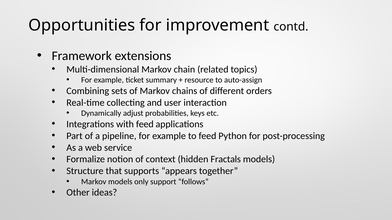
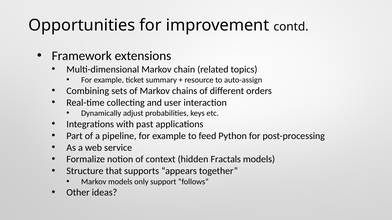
with feed: feed -> past (145, 124)
